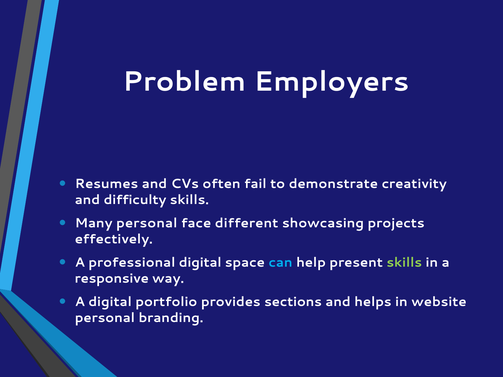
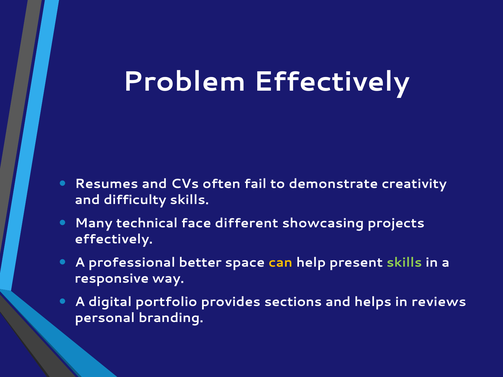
Problem Employers: Employers -> Effectively (332, 82)
Many personal: personal -> technical (147, 223)
professional digital: digital -> better (200, 263)
can colour: light blue -> yellow (280, 263)
website: website -> reviews (439, 302)
